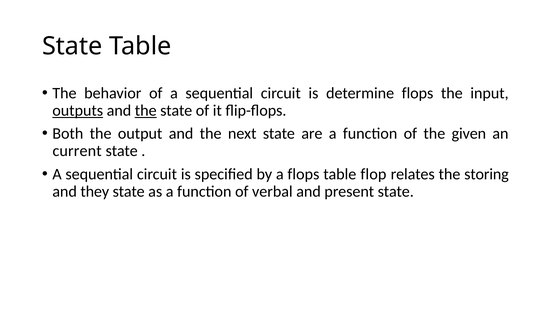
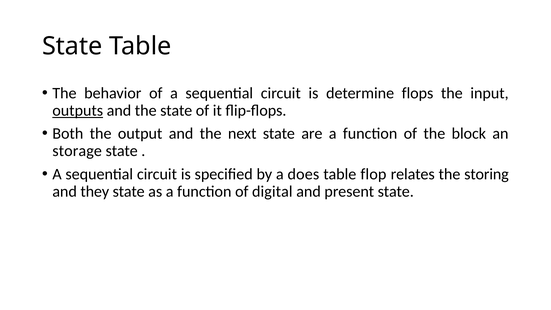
the underline: present -> none (146, 111)
given: given -> block (469, 134)
current: current -> storage (77, 151)
a flops: flops -> does (303, 174)
verbal: verbal -> digital (272, 191)
